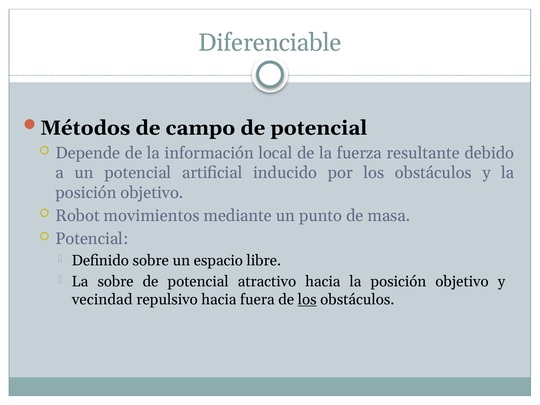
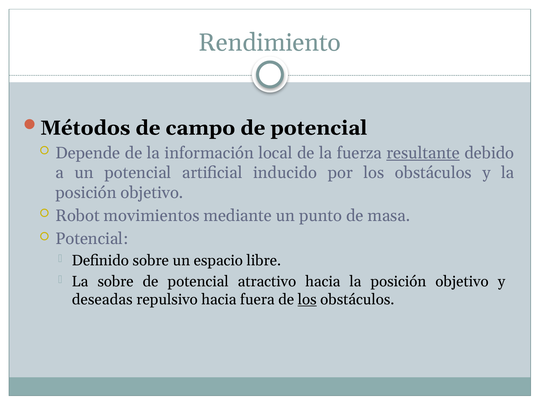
Diferenciable: Diferenciable -> Rendimiento (270, 43)
resultante underline: none -> present (423, 153)
vecindad: vecindad -> deseadas (102, 300)
